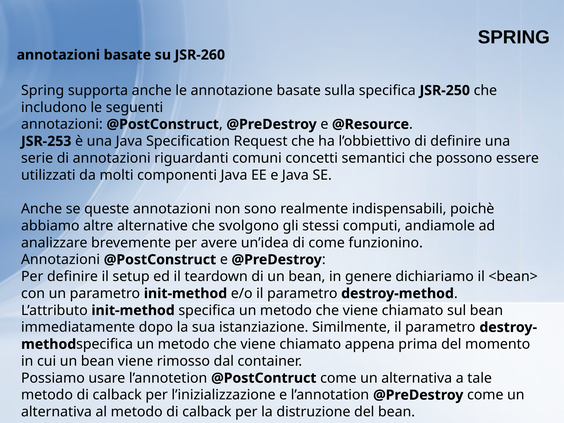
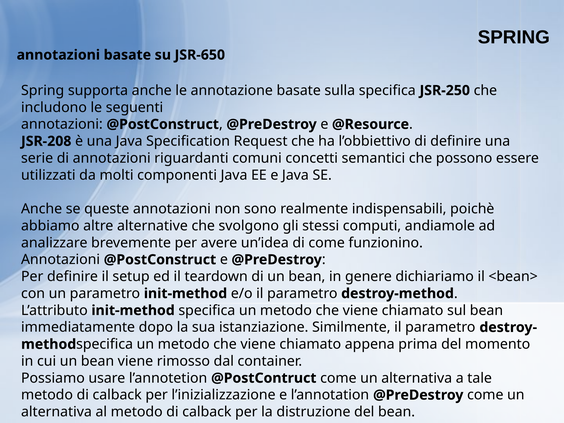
JSR-260: JSR-260 -> JSR-650 (200, 55)
JSR-253: JSR-253 -> JSR-208 (46, 141)
